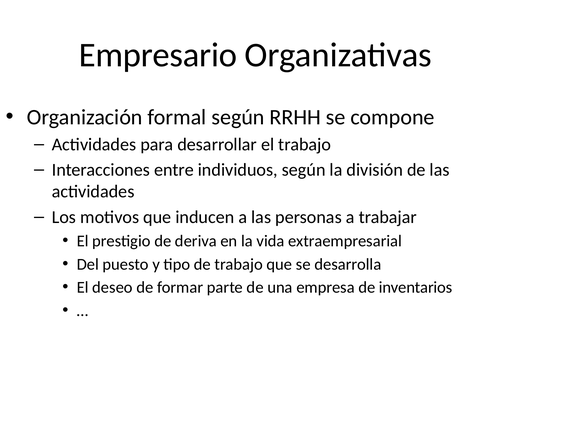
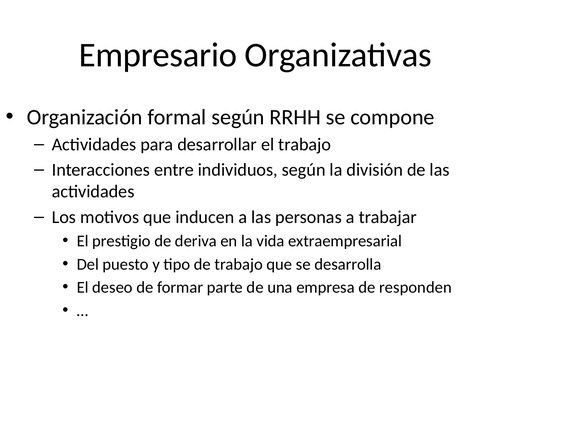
inventarios: inventarios -> responden (415, 287)
